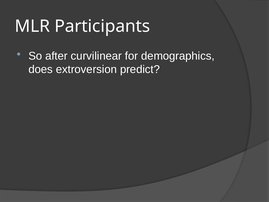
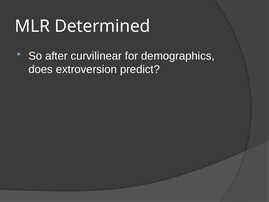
Participants: Participants -> Determined (102, 26)
